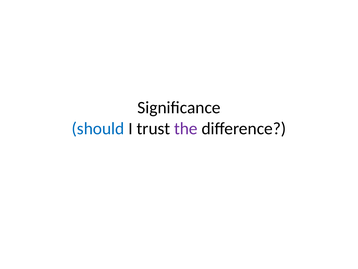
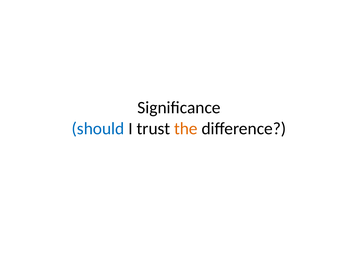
the colour: purple -> orange (186, 128)
